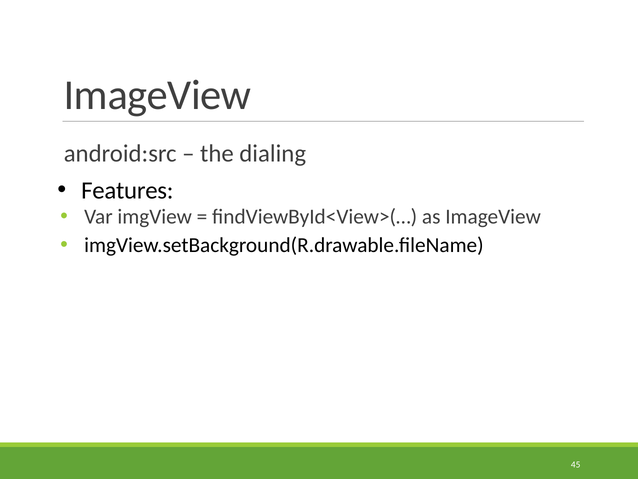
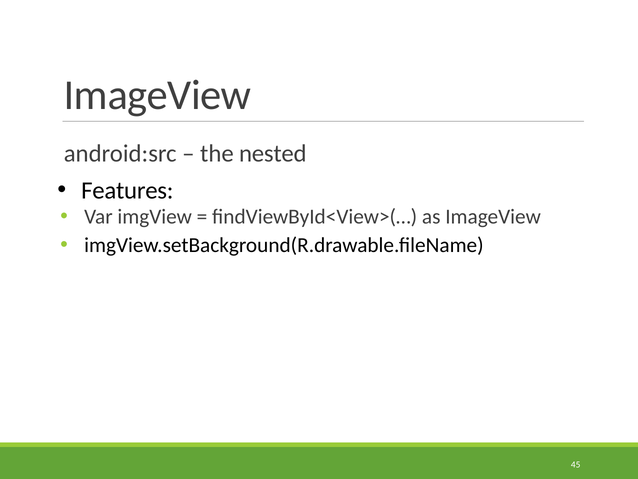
dialing: dialing -> nested (273, 153)
